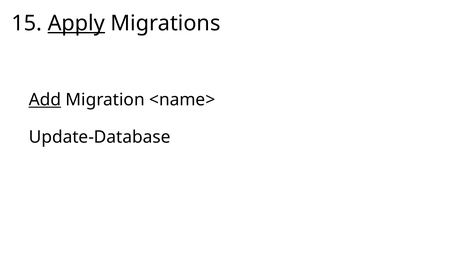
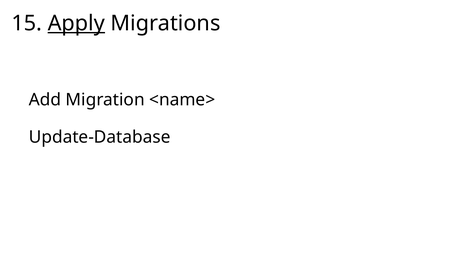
Add underline: present -> none (45, 99)
